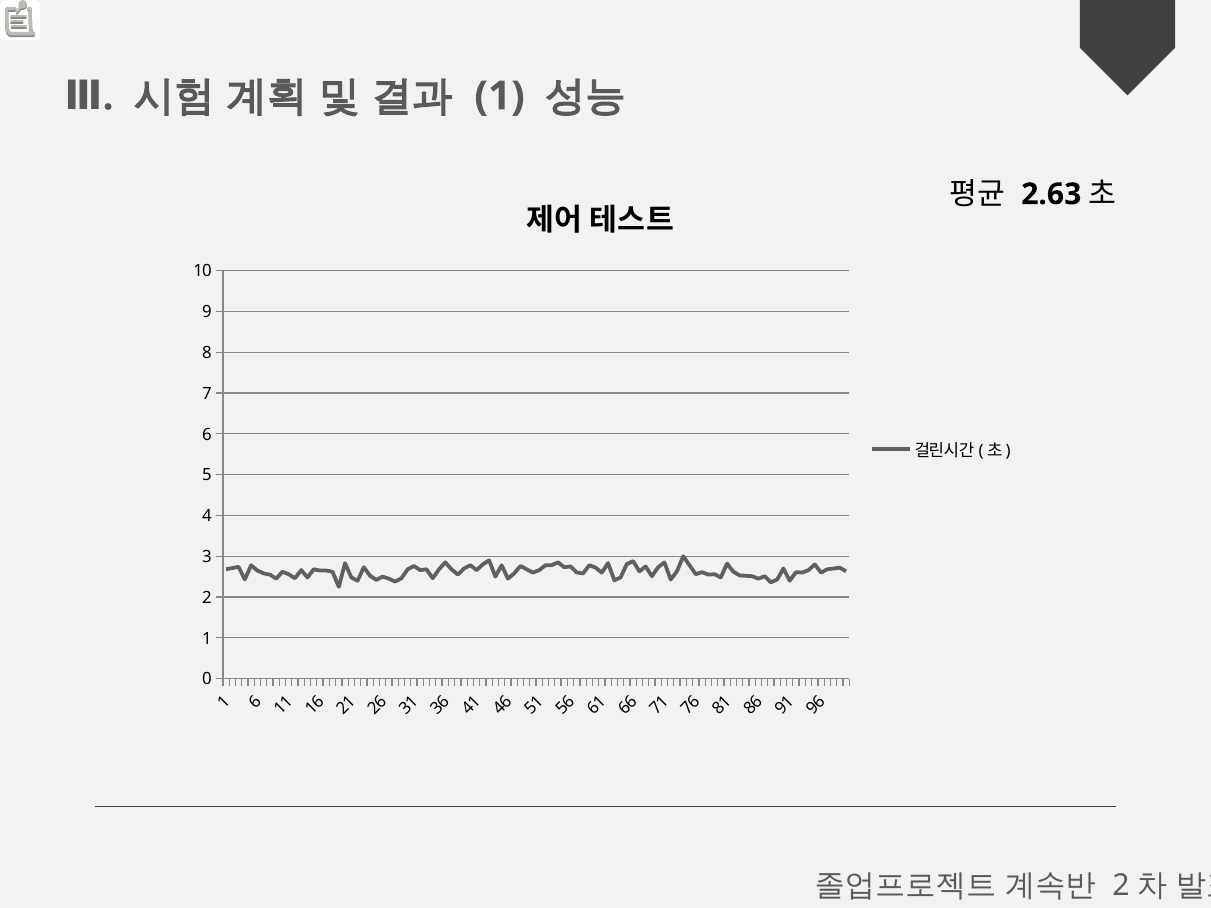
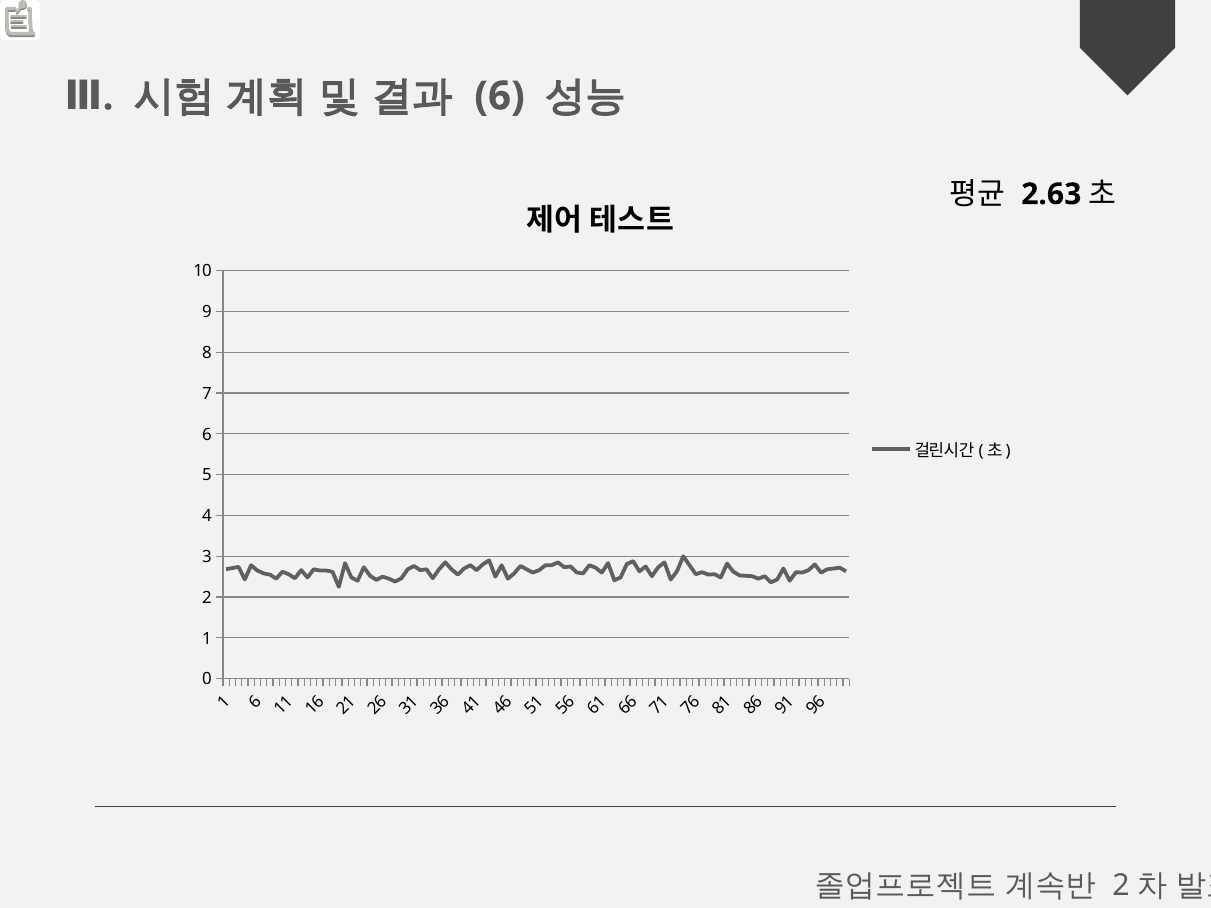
1: 1 -> 6 (500, 96)
